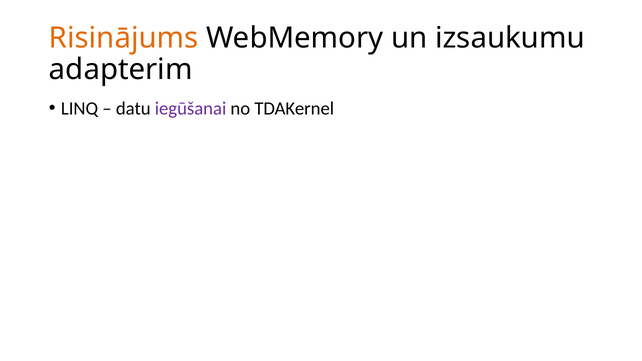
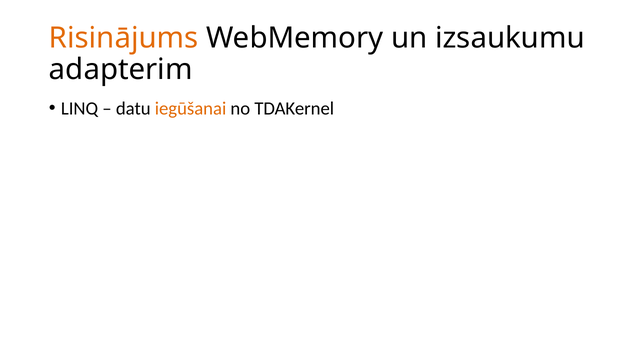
iegūšanai colour: purple -> orange (191, 109)
